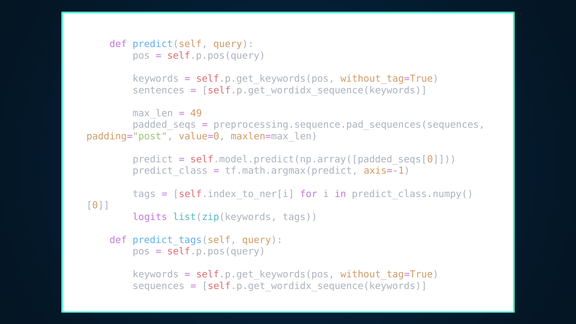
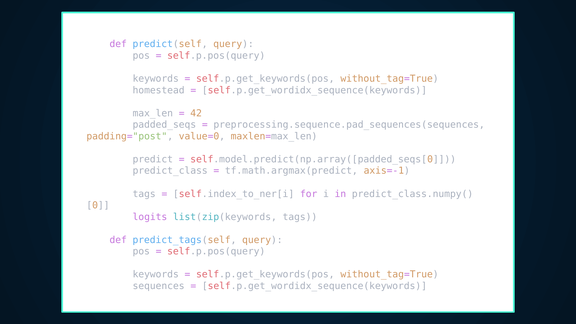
sentences: sentences -> homestead (159, 90)
49: 49 -> 42 (196, 113)
